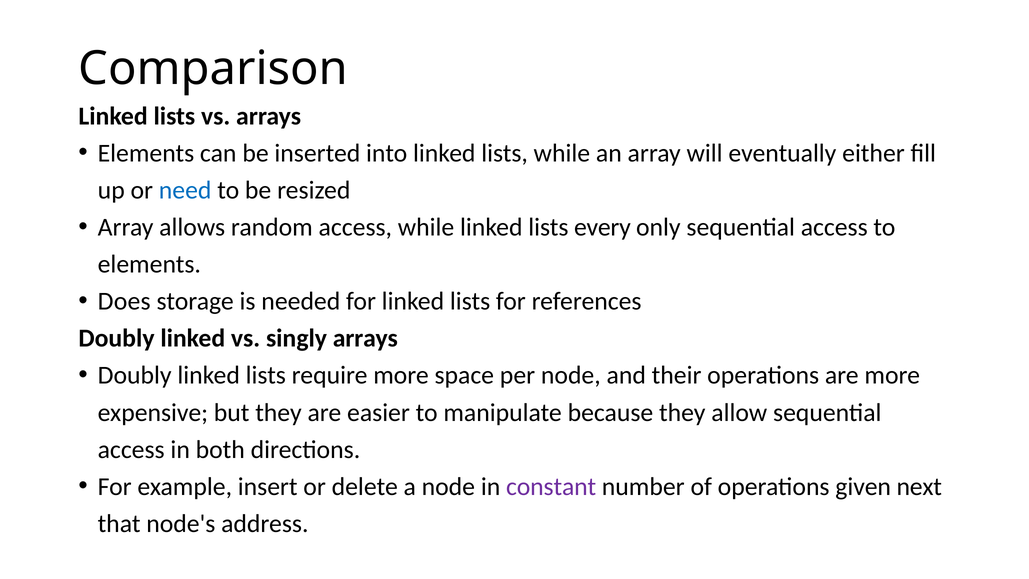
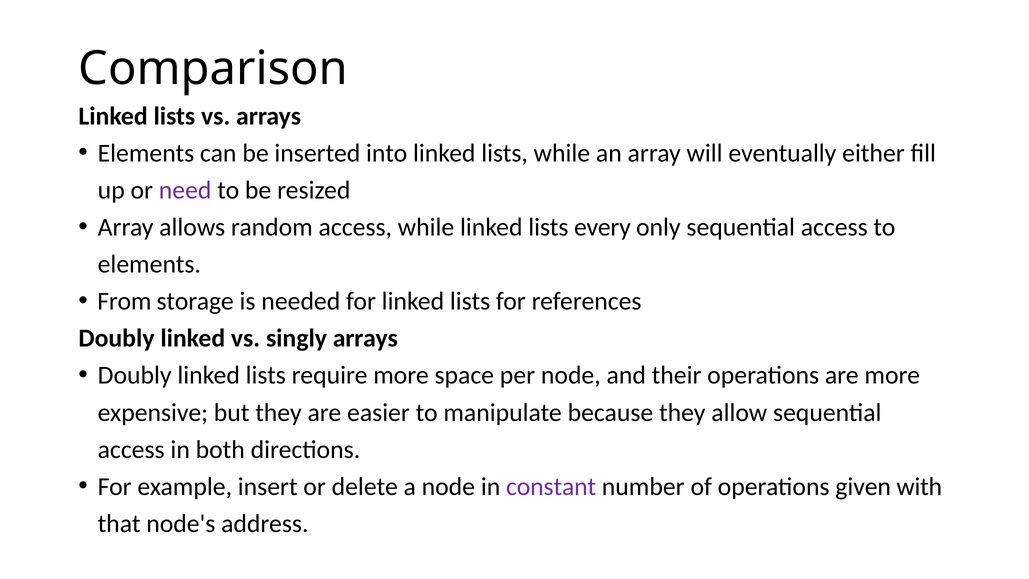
need colour: blue -> purple (185, 190)
Does: Does -> From (124, 301)
next: next -> with (919, 486)
